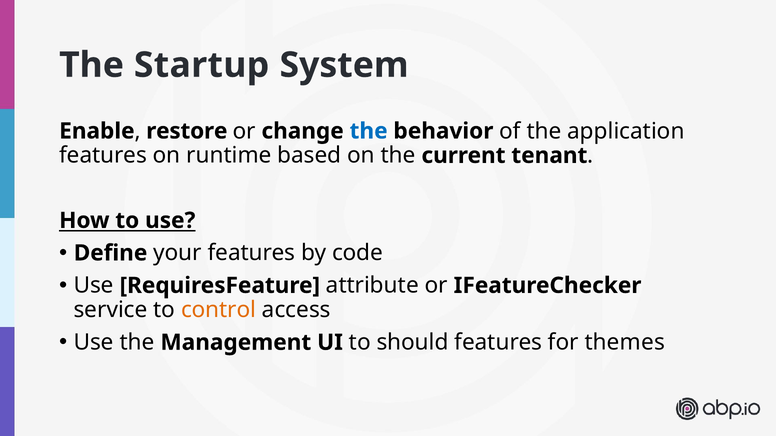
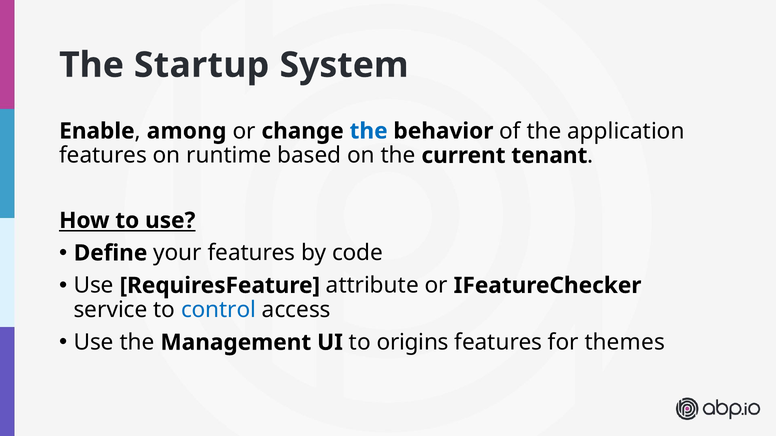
restore: restore -> among (187, 131)
control colour: orange -> blue (219, 310)
should: should -> origins (413, 343)
